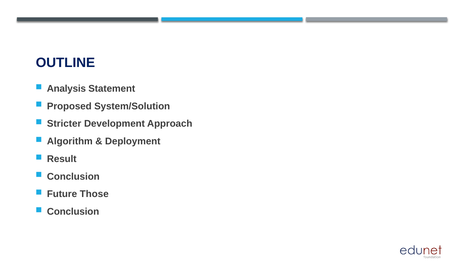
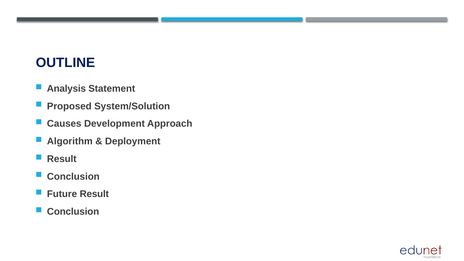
Stricter: Stricter -> Causes (64, 124)
Future Those: Those -> Result (94, 194)
